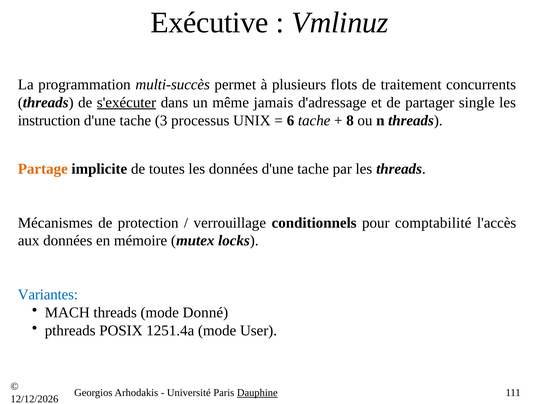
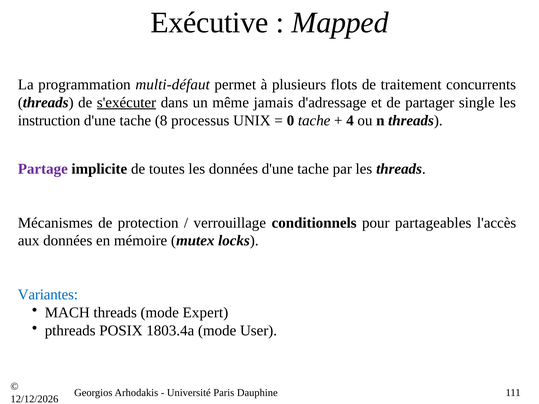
Vmlinuz: Vmlinuz -> Mapped (340, 23)
multi-succès: multi-succès -> multi-défaut (173, 85)
3: 3 -> 8 (161, 121)
6: 6 -> 0 (291, 121)
8: 8 -> 4 (350, 121)
Partage colour: orange -> purple (43, 169)
comptabilité: comptabilité -> partageables (433, 223)
Donné: Donné -> Expert (205, 313)
1251.4a: 1251.4a -> 1803.4a (170, 331)
Dauphine underline: present -> none (257, 393)
